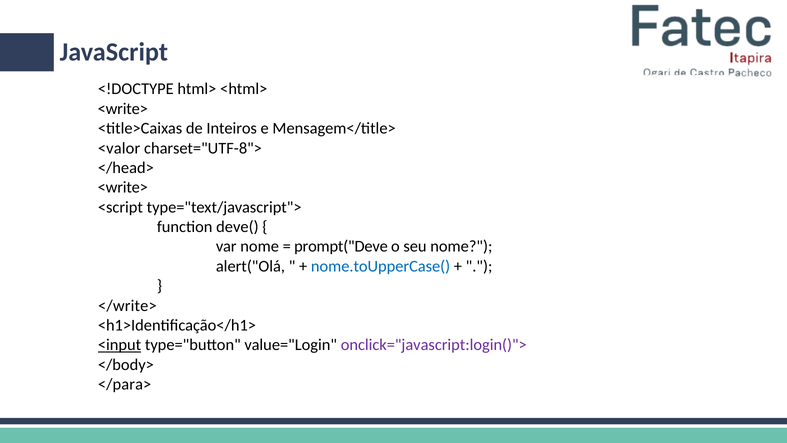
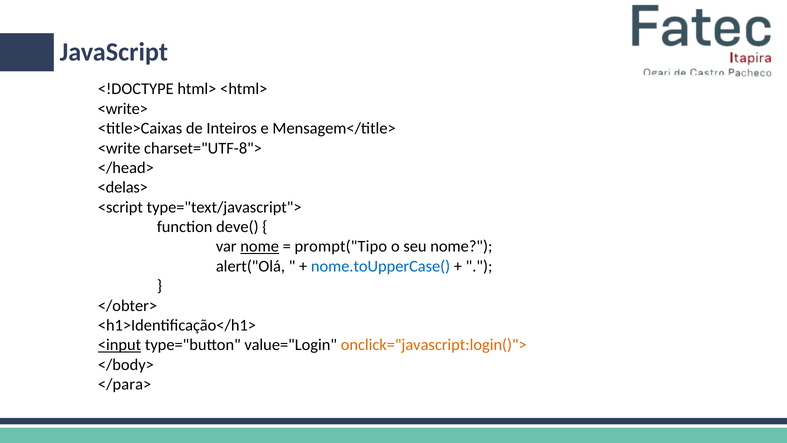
<valor: <valor -> <write (119, 148)
<write>: <write> -> <delas> (123, 187)
nome underline: none -> present (260, 246)
prompt("Deve: prompt("Deve -> prompt("Tipo (341, 246)
</write>: </write> -> </obter> (127, 305)
onclick="javascript:login()"> colour: purple -> orange (434, 345)
